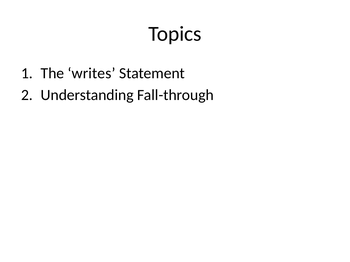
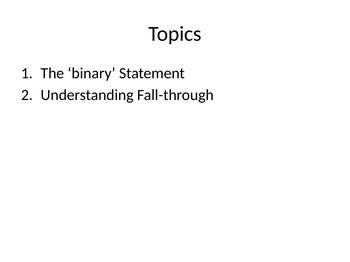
writes: writes -> binary (92, 73)
